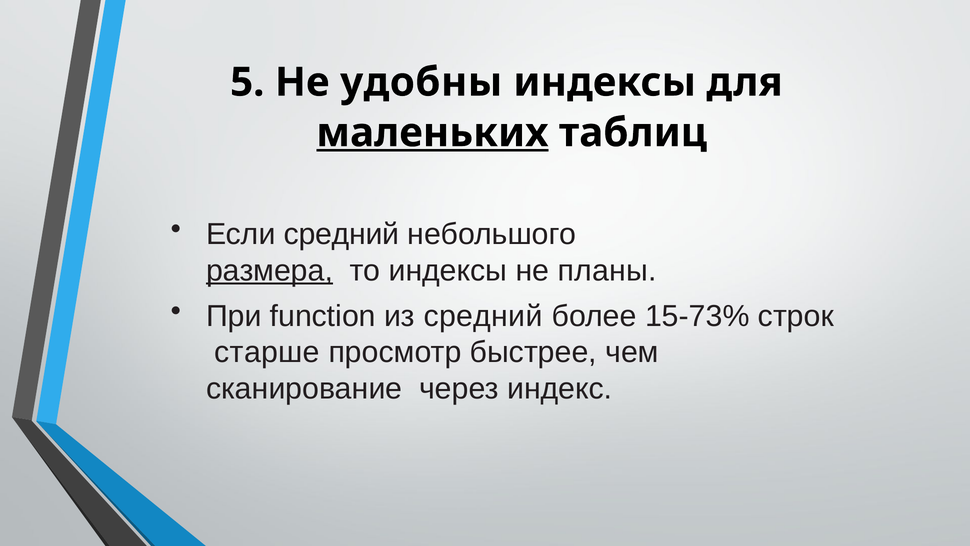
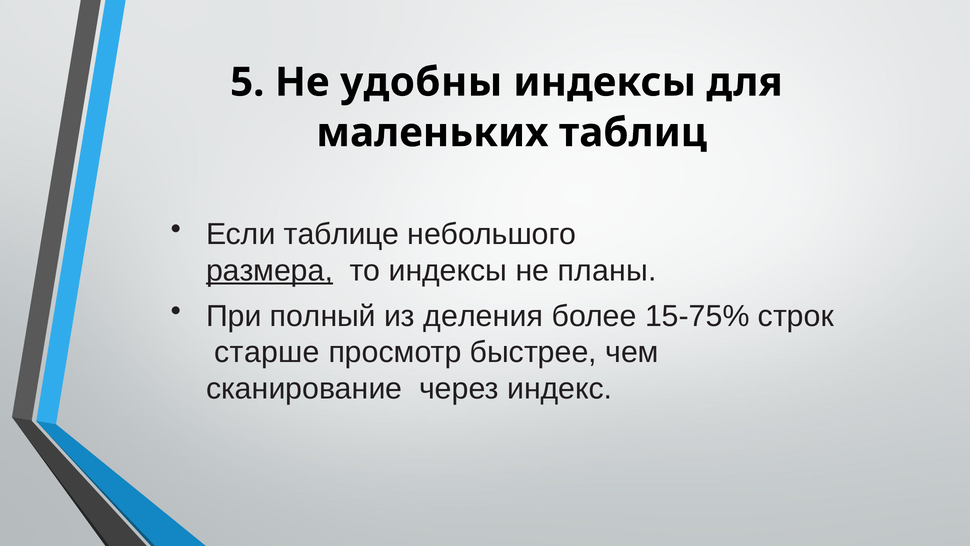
маленьких underline: present -> none (432, 133)
Если средний: средний -> таблице (342, 234)
function: function -> полный (323, 316)
из средний: средний -> деления (483, 316)
15-73%: 15-73% -> 15-75% (697, 316)
